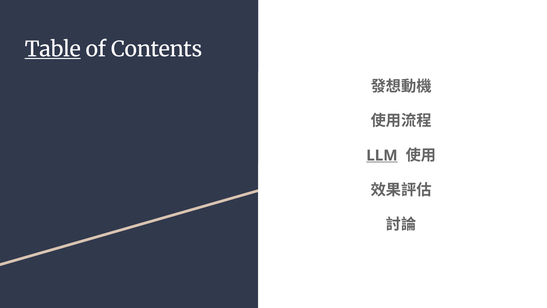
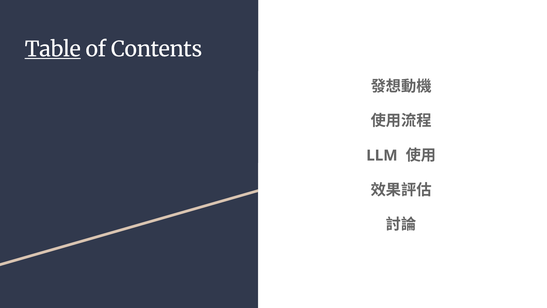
LLM underline: present -> none (382, 155)
